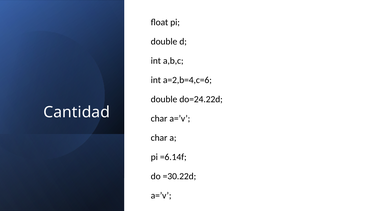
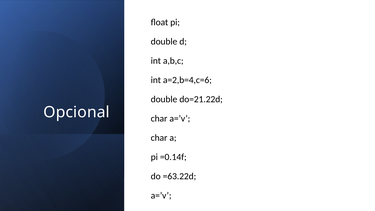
do=24.22d: do=24.22d -> do=21.22d (201, 99)
Cantidad: Cantidad -> Opcional (77, 112)
=6.14f: =6.14f -> =0.14f (173, 157)
=30.22d: =30.22d -> =63.22d (179, 176)
